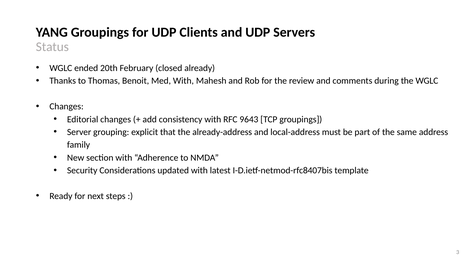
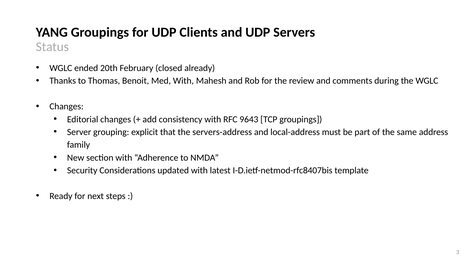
already-address: already-address -> servers-address (222, 132)
